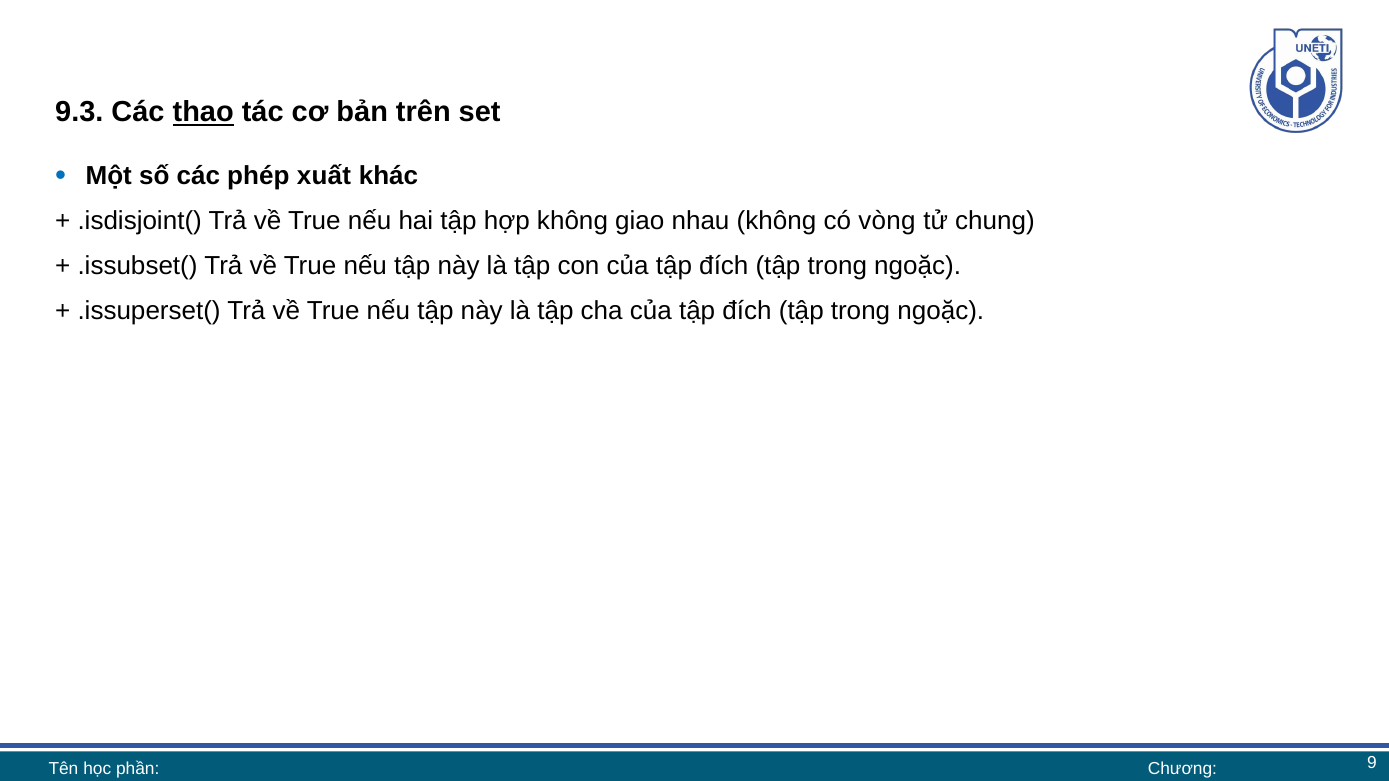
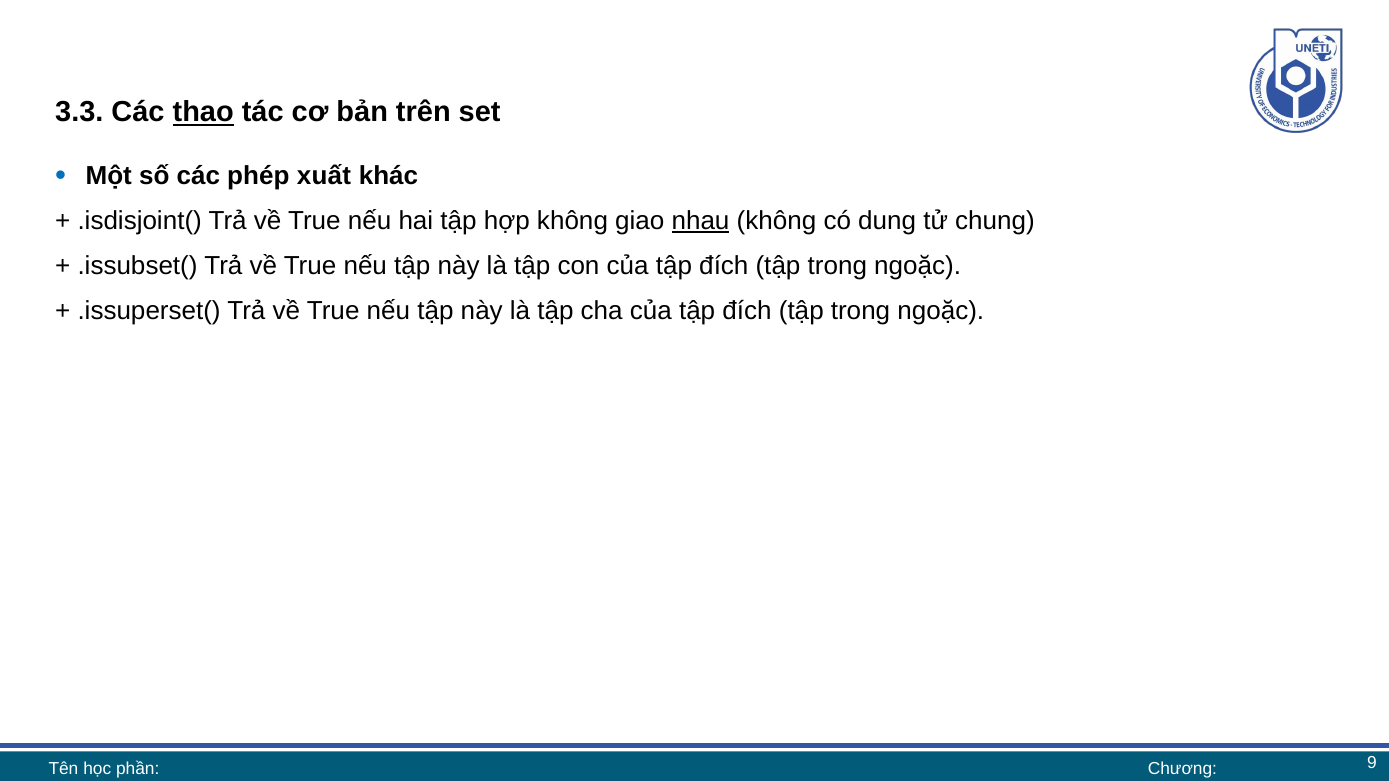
9.3: 9.3 -> 3.3 (79, 112)
nhau underline: none -> present (701, 221)
vòng: vòng -> dung (887, 221)
